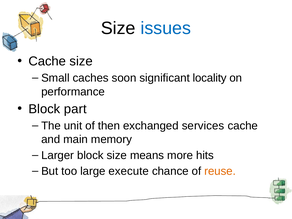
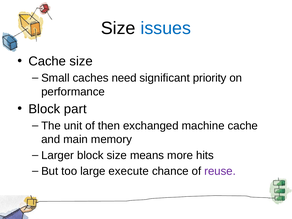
soon: soon -> need (124, 78)
locality: locality -> priority (210, 78)
services: services -> machine (203, 126)
reuse colour: orange -> purple (220, 171)
